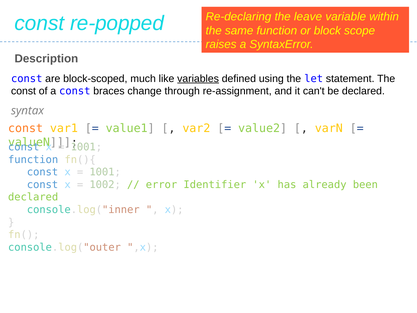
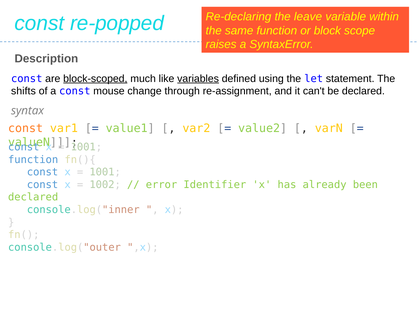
block-scoped underline: none -> present (95, 79)
const: const -> shifts (23, 91)
braces: braces -> mouse (109, 91)
